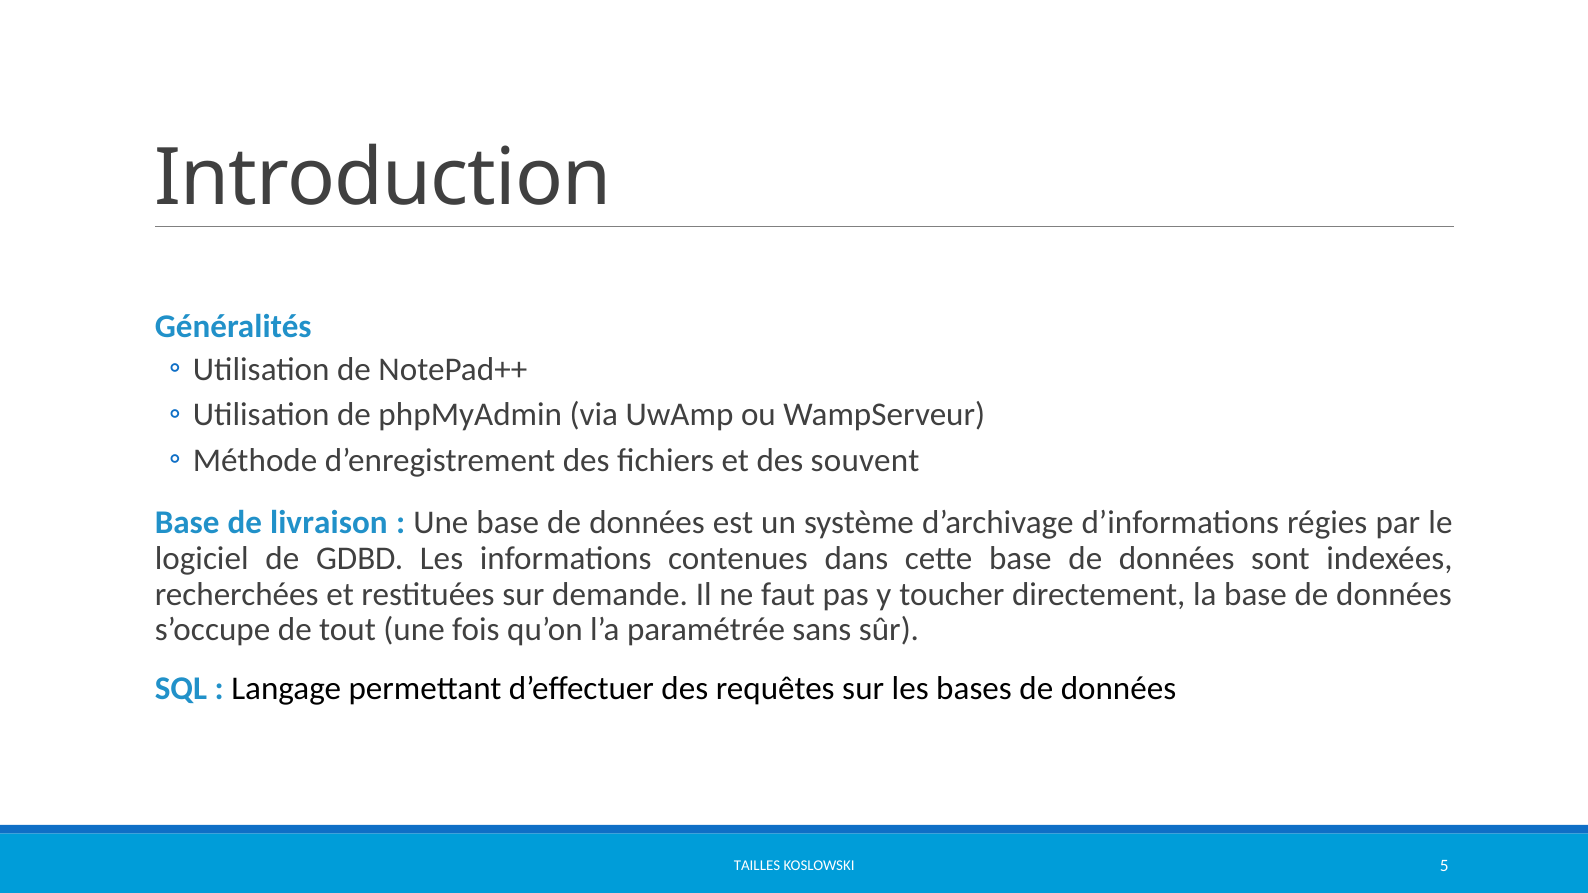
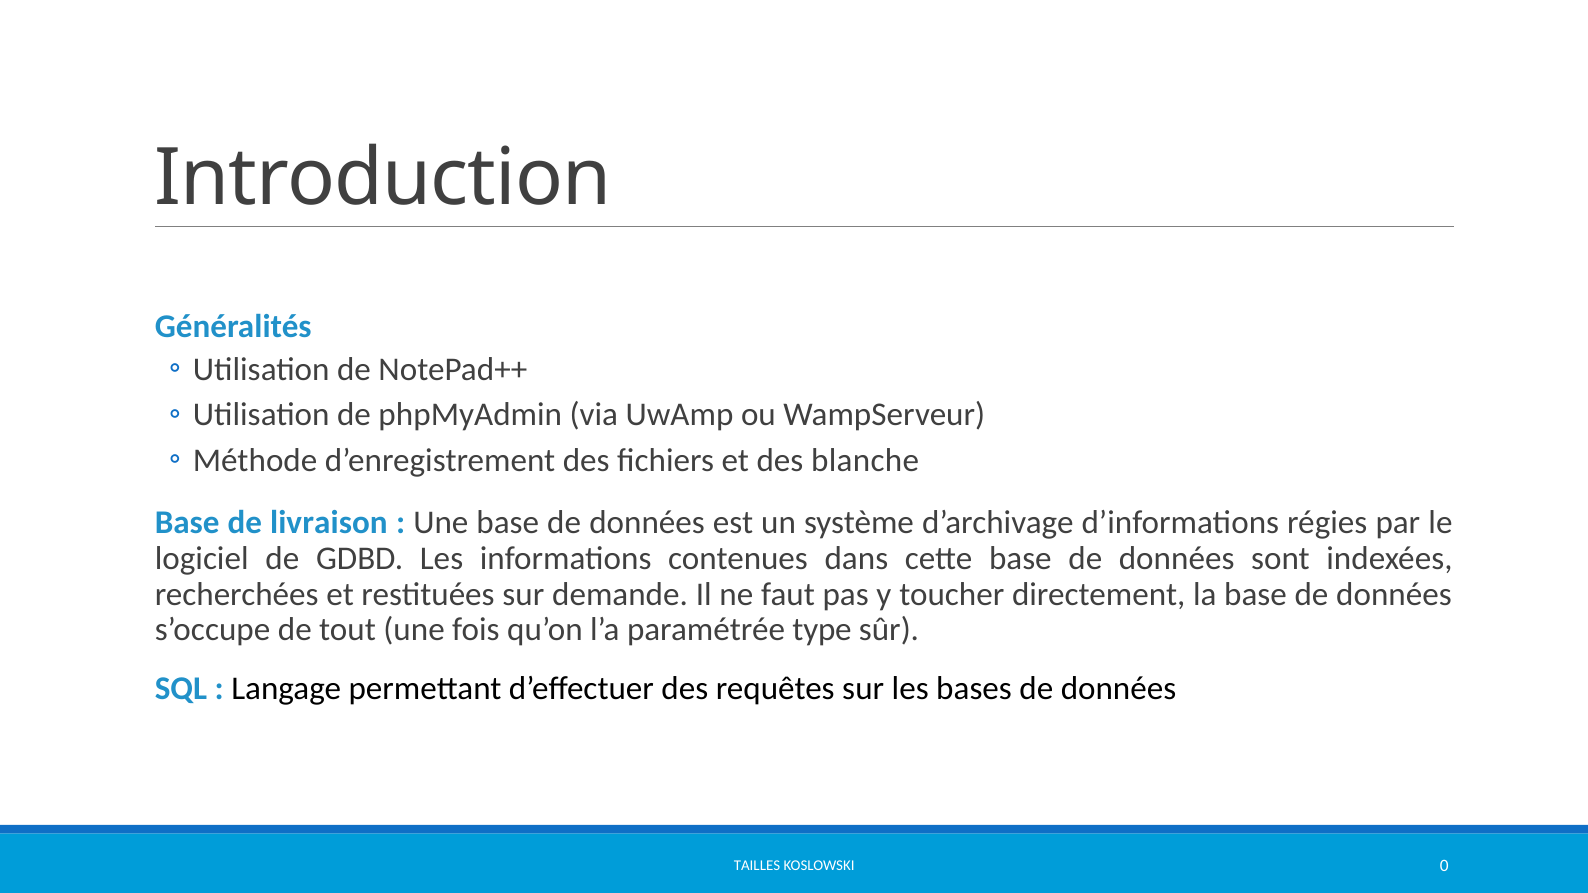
souvent: souvent -> blanche (865, 461)
sans: sans -> type (822, 630)
5: 5 -> 0 (1444, 866)
